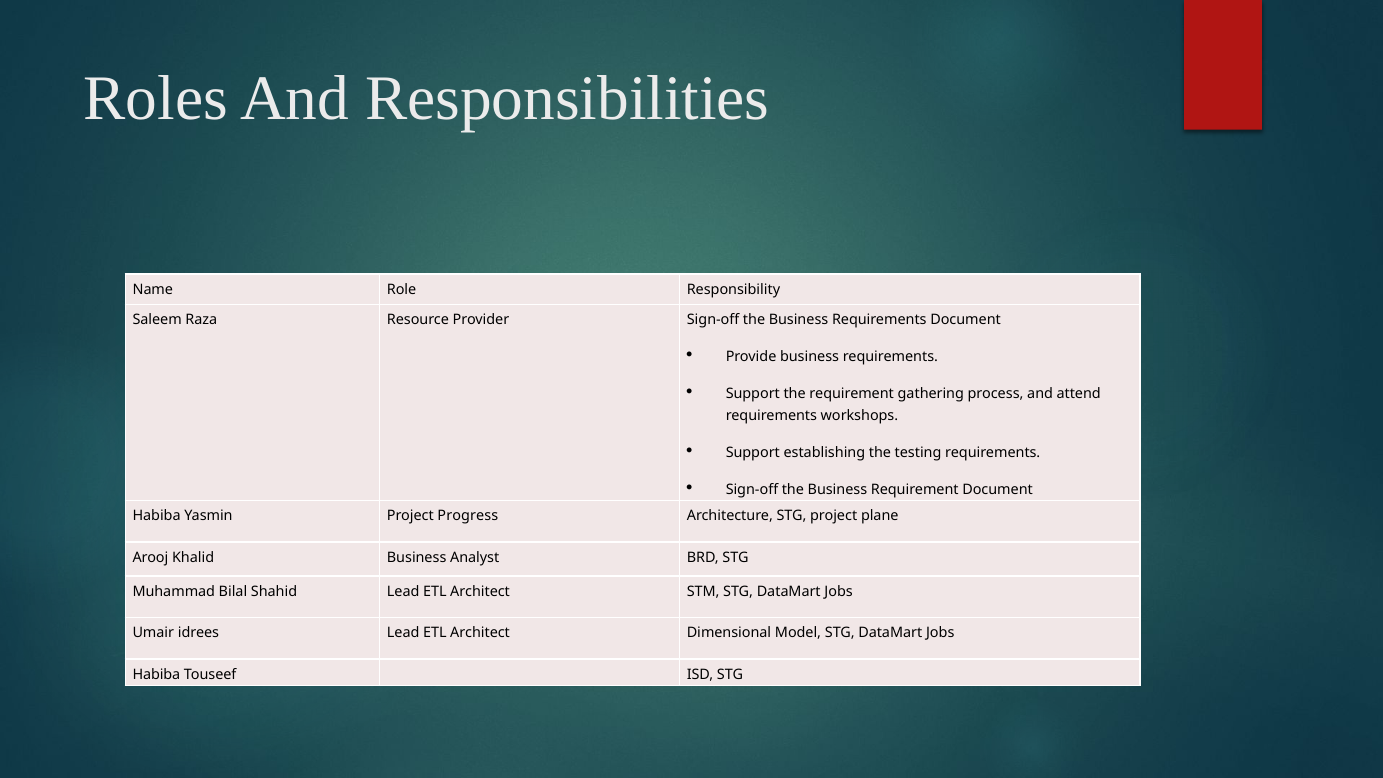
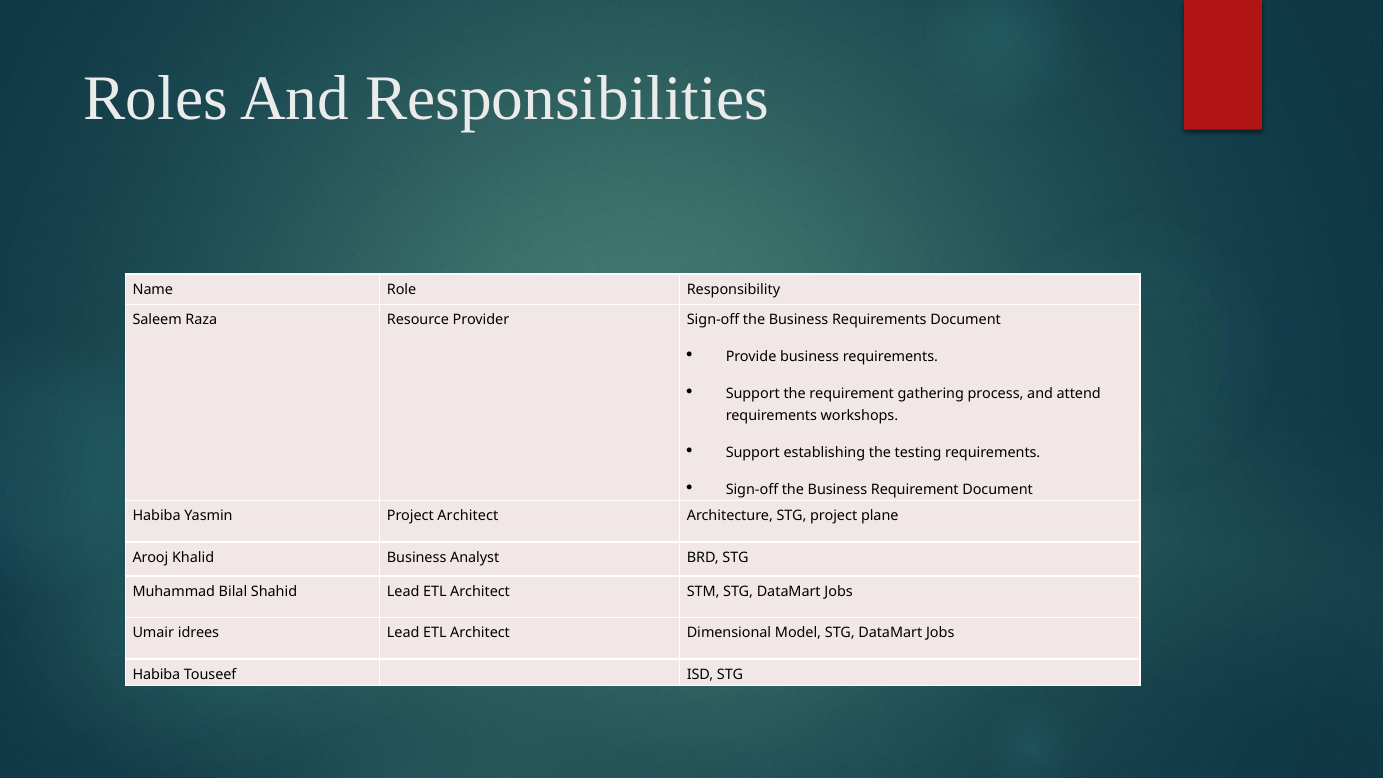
Project Progress: Progress -> Architect (468, 516)
